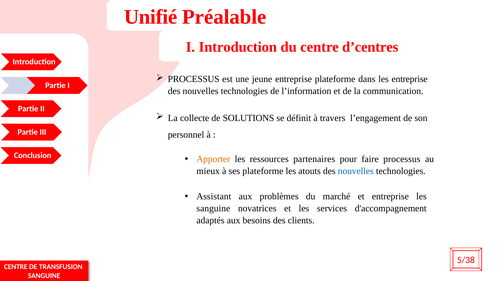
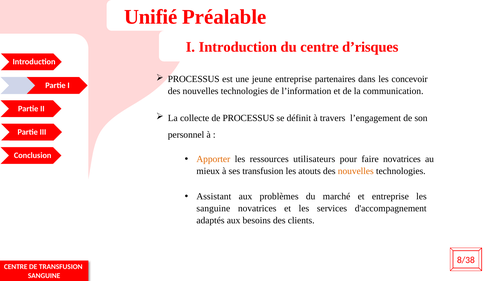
d’centres: d’centres -> d’risques (370, 47)
entreprise plateforme: plateforme -> partenaires (335, 79)
les entreprise: entreprise -> concevoir (410, 79)
de SOLUTIONS: SOLUTIONS -> PROCESSUS (249, 118)
partenaires: partenaires -> utilisateurs (314, 159)
faire processus: processus -> novatrices (402, 159)
ses plateforme: plateforme -> transfusion (263, 171)
nouvelles colour: blue -> orange (356, 171)
5/38: 5/38 -> 8/38 (466, 260)
